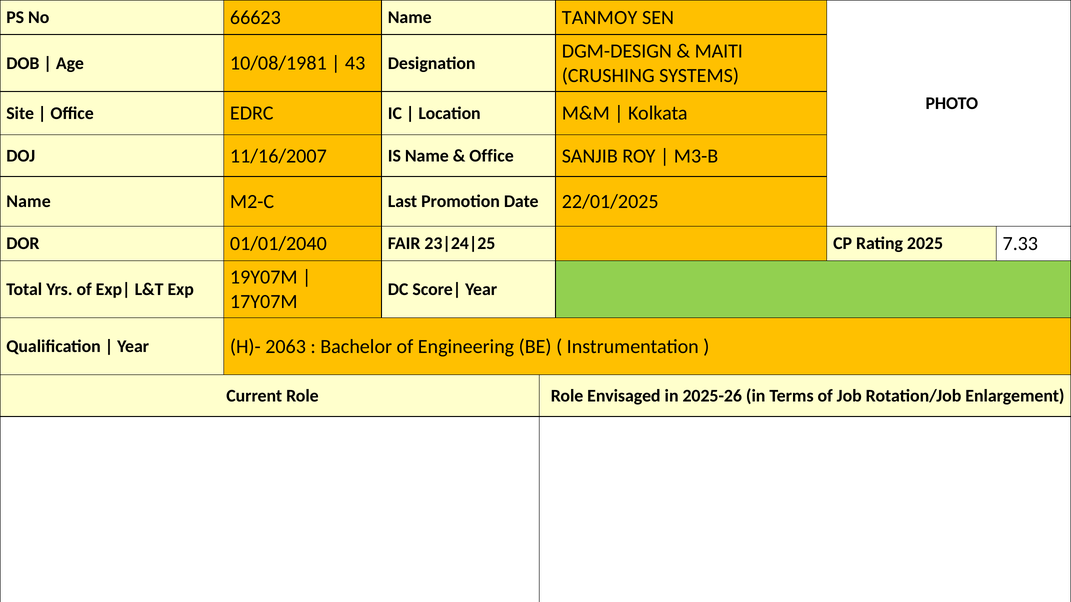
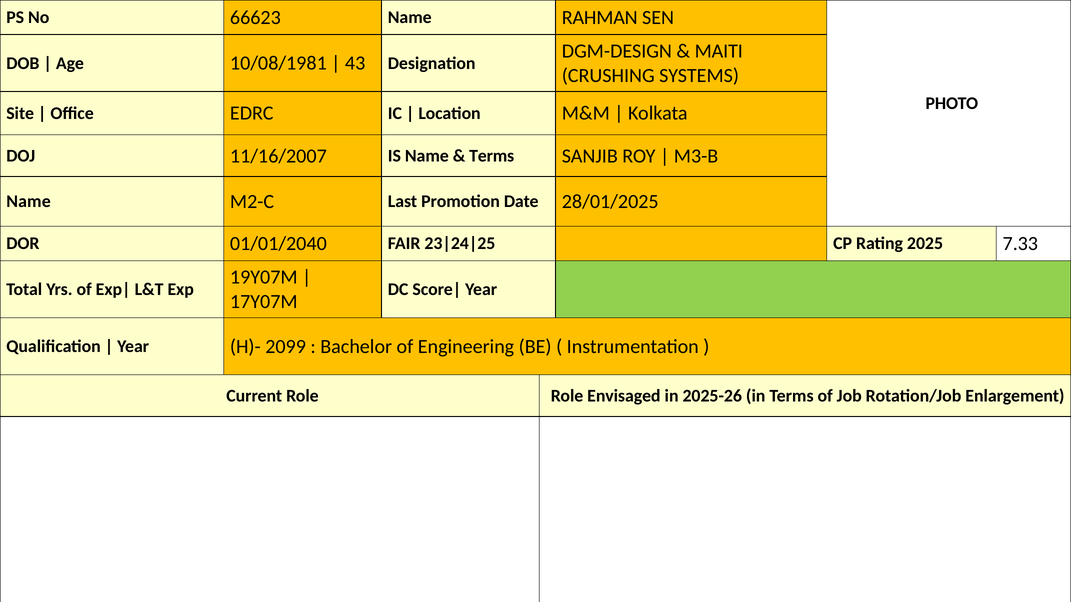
TANMOY: TANMOY -> RAHMAN (600, 17)
Office: Office -> Terms (492, 156)
22/01/2025: 22/01/2025 -> 28/01/2025 (610, 202)
2063: 2063 -> 2099 (286, 347)
